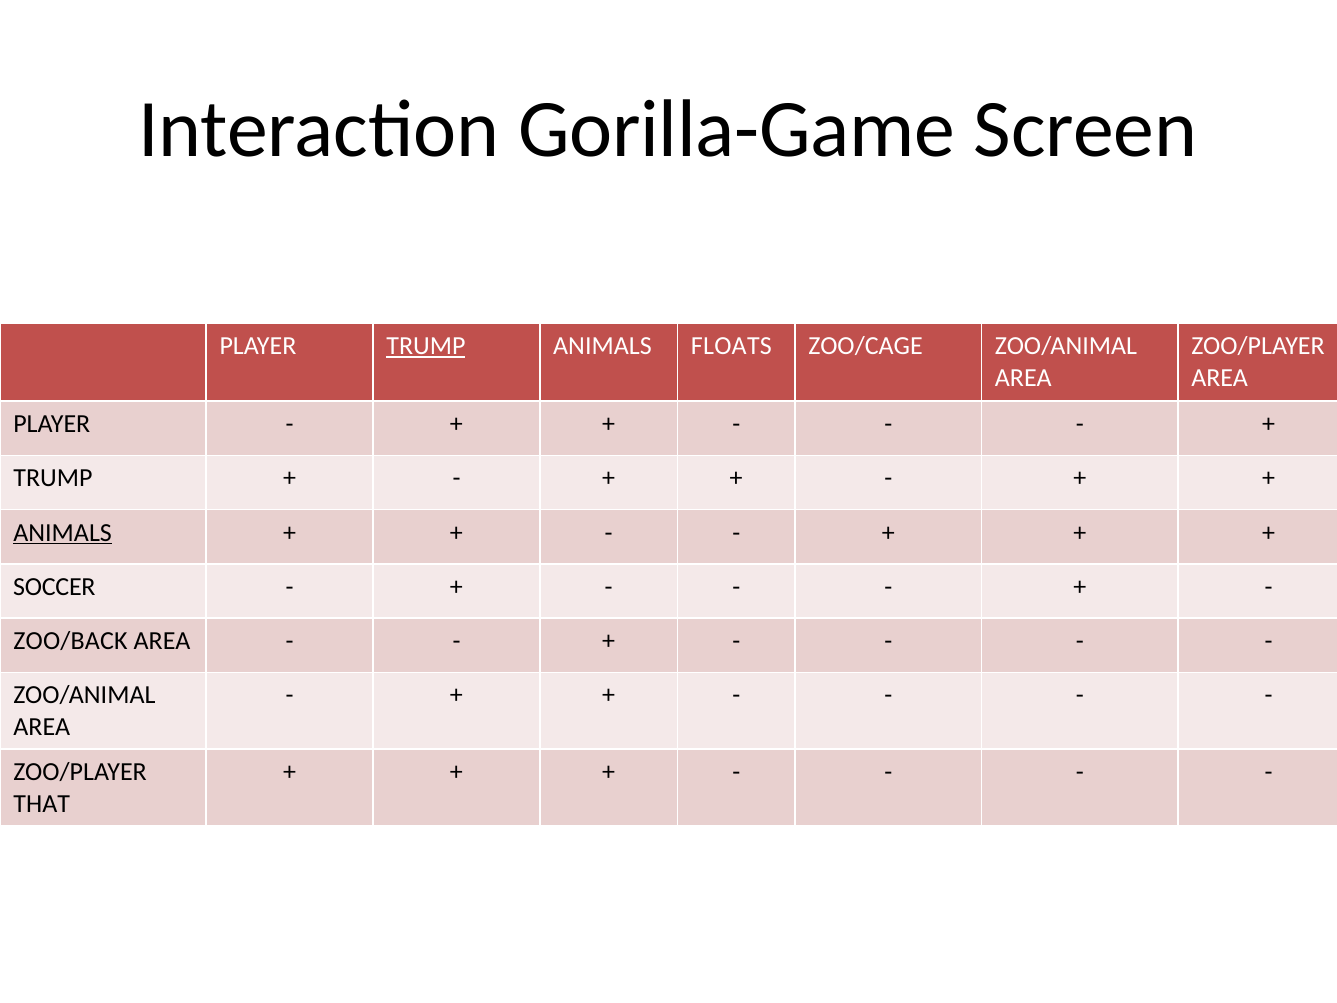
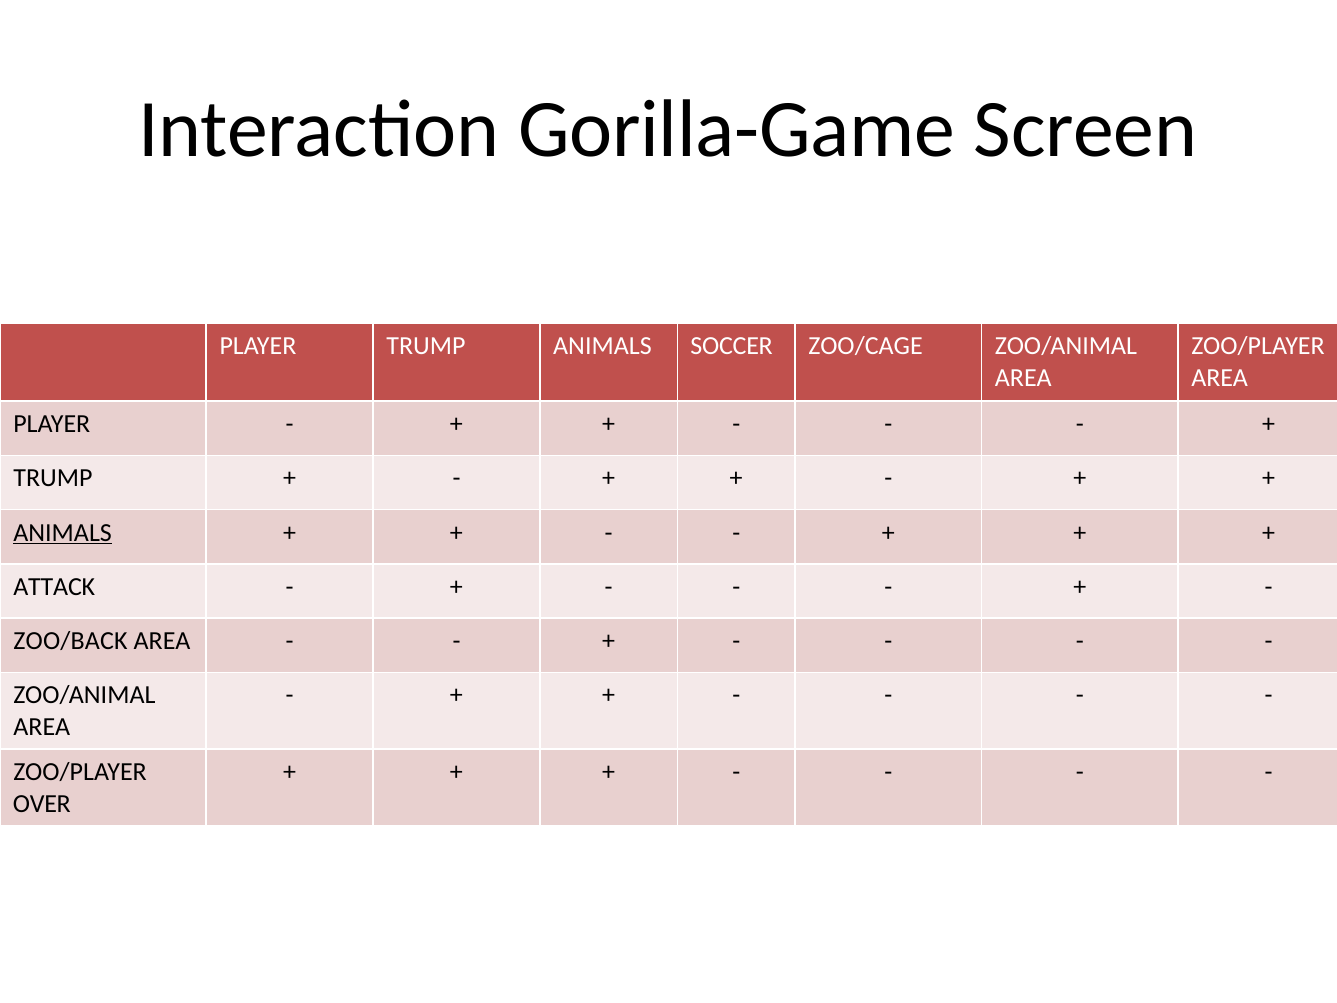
TRUMP underline: present -> none (426, 346)
FLOATS: FLOATS -> SOCCER (732, 346)
SOCCER: SOCCER -> ATTACK (54, 587)
THAT: THAT -> OVER (42, 803)
